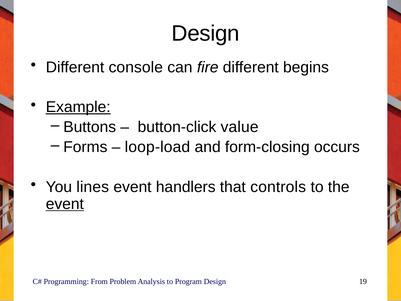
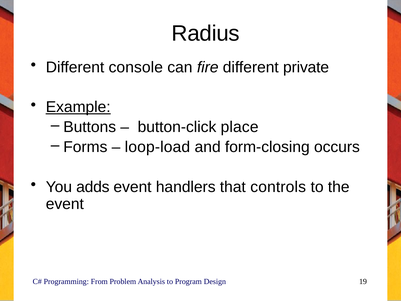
Design: Design -> Radius (206, 33)
begins: begins -> private (306, 67)
value: value -> place (240, 127)
lines: lines -> adds (93, 187)
event underline: present -> none (65, 204)
